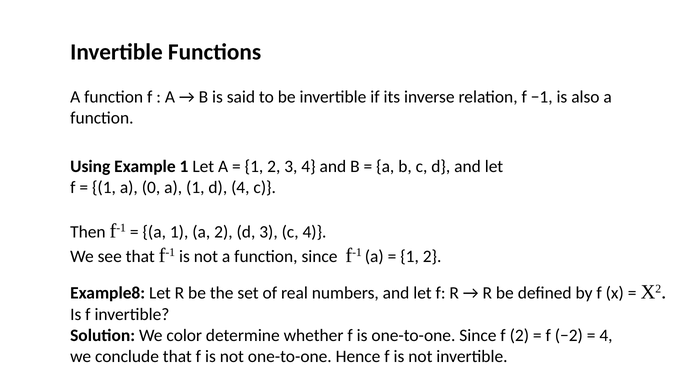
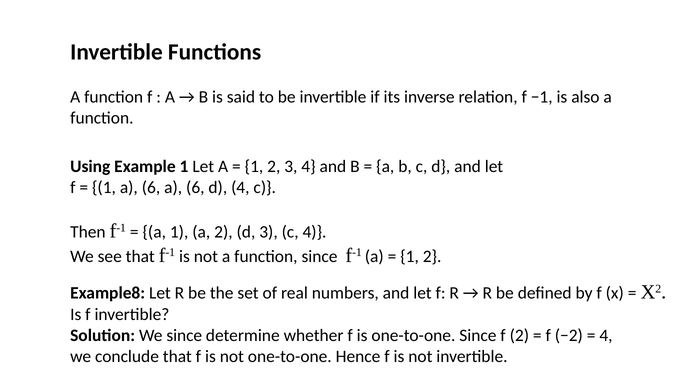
1 a 0: 0 -> 6 (151, 188)
1: 1 -> 6 (195, 188)
We color: color -> since (184, 335)
